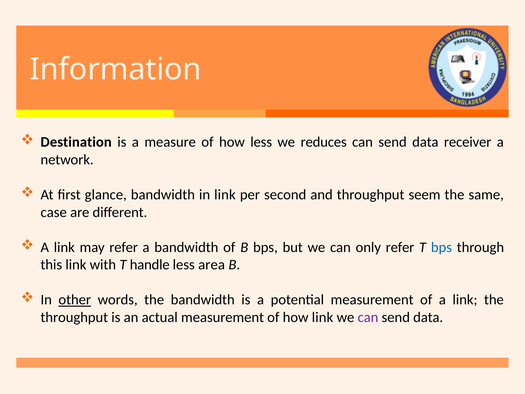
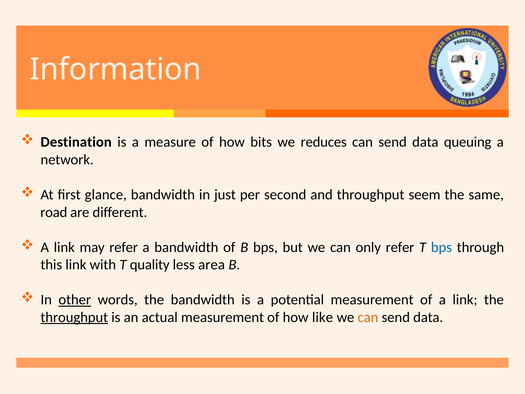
how less: less -> bits (261, 142)
receiver: receiver -> queuing (468, 142)
in link: link -> just (225, 195)
case: case -> road (54, 212)
handle: handle -> quality (150, 265)
throughput underline: none -> present (74, 317)
how link: link -> like (323, 317)
can colour: purple -> orange (368, 317)
